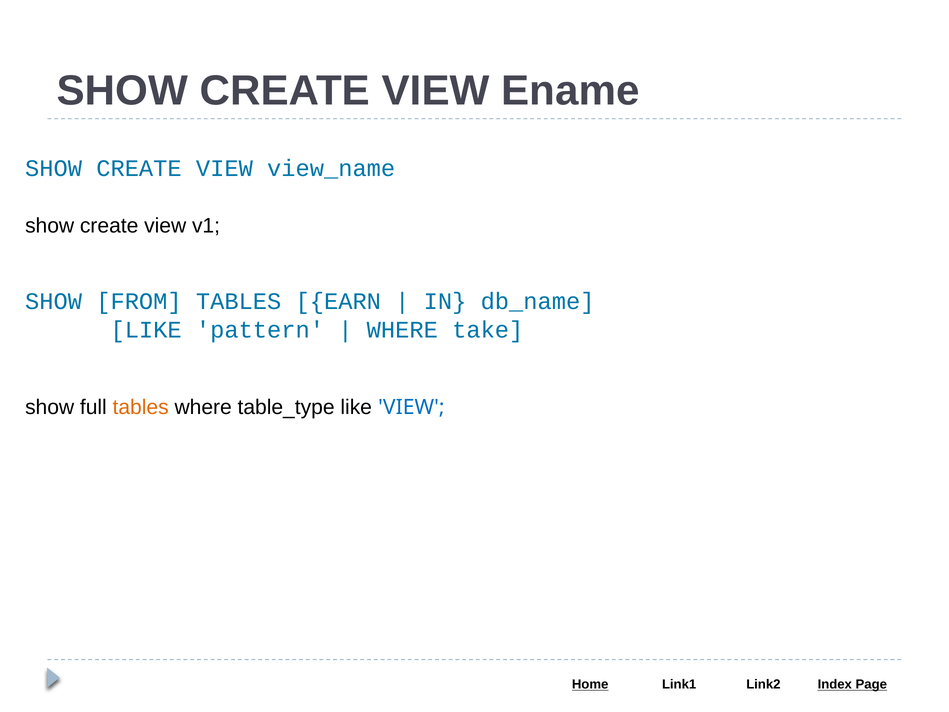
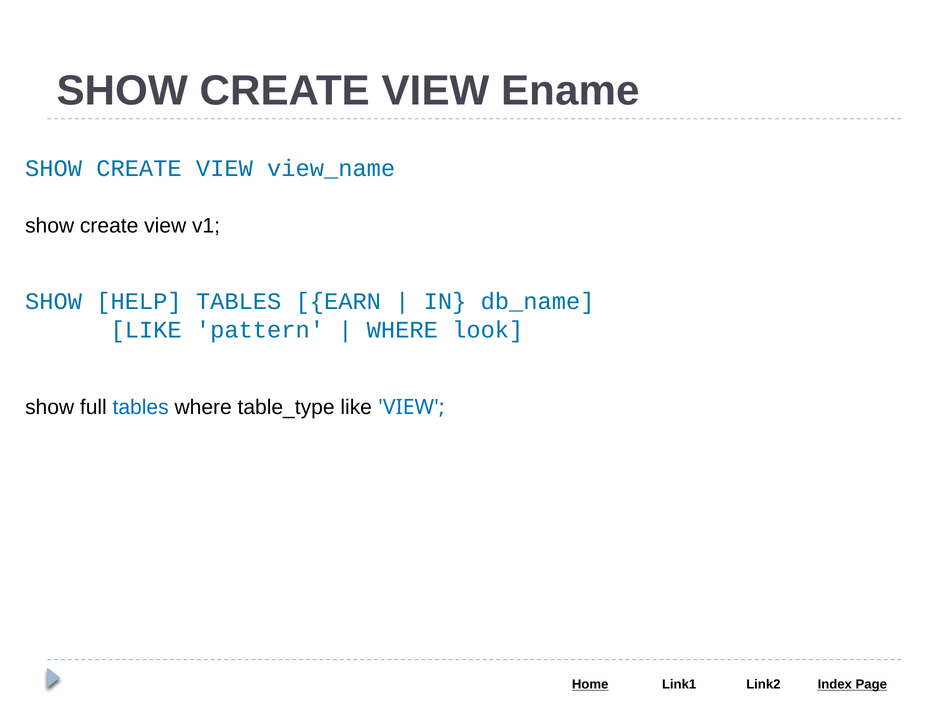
FROM: FROM -> HELP (139, 301)
take: take -> look (488, 330)
tables colour: orange -> blue (141, 407)
